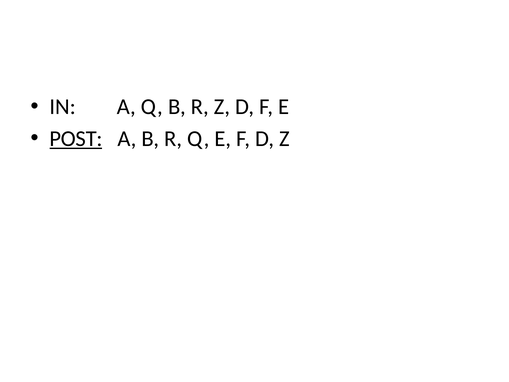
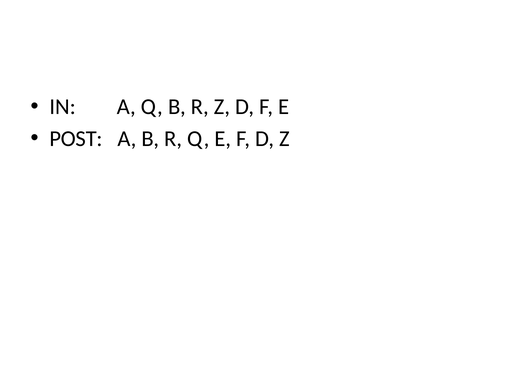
POST underline: present -> none (76, 138)
